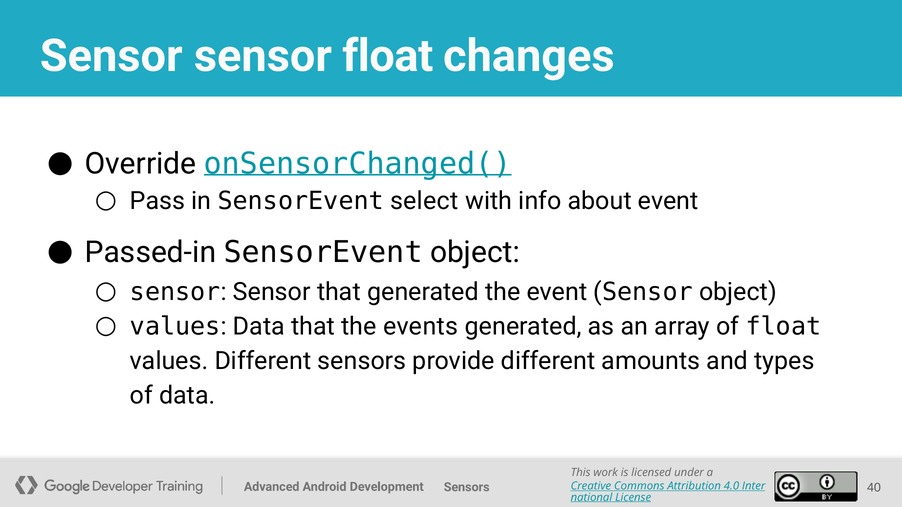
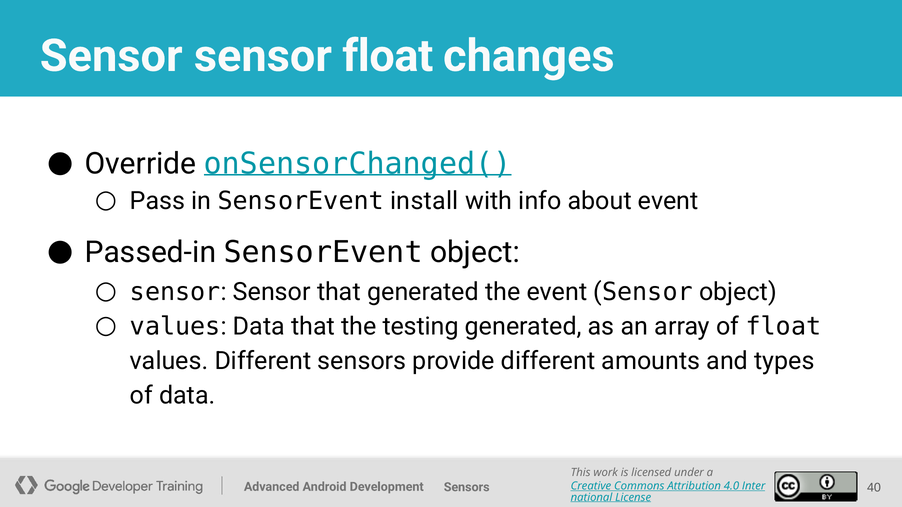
select: select -> install (424, 201)
events: events -> testing (421, 327)
